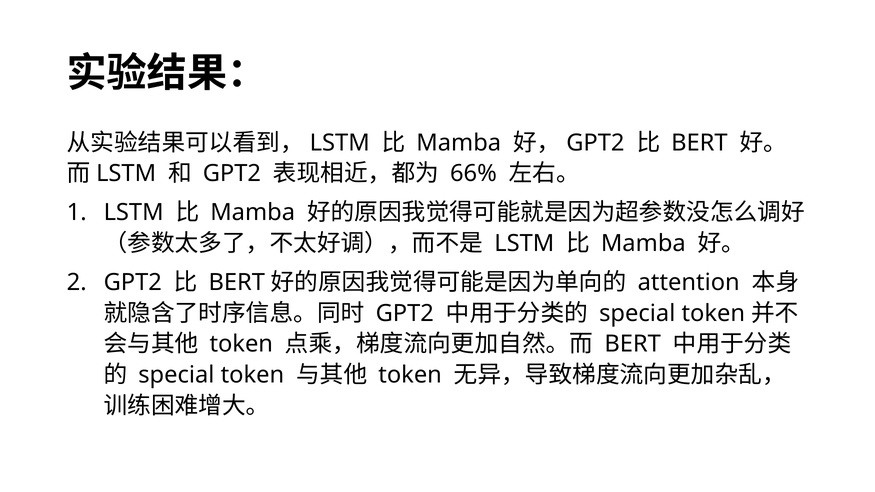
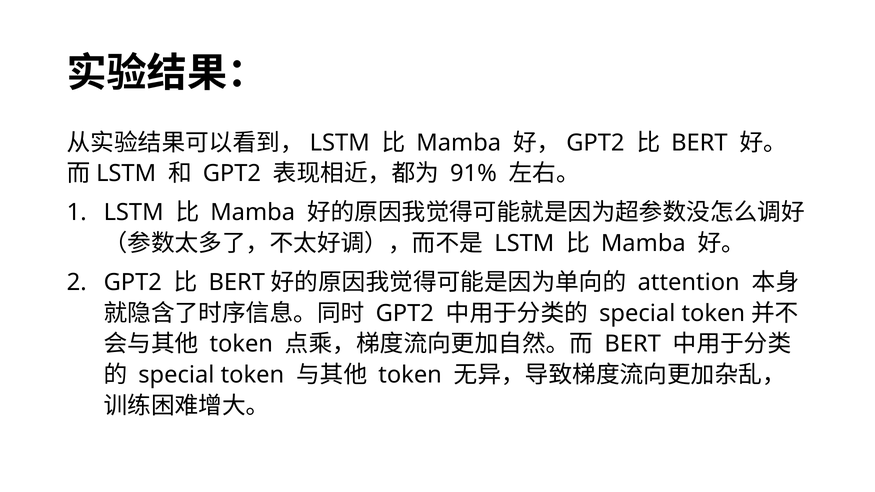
66%: 66% -> 91% (473, 174)
